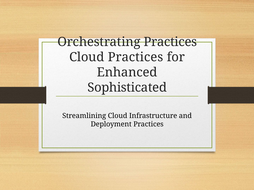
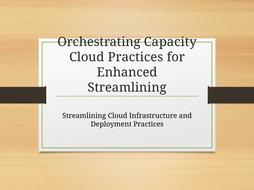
Orchestrating Practices: Practices -> Capacity (170, 42)
Sophisticated: Sophisticated -> Streamlining (127, 88)
